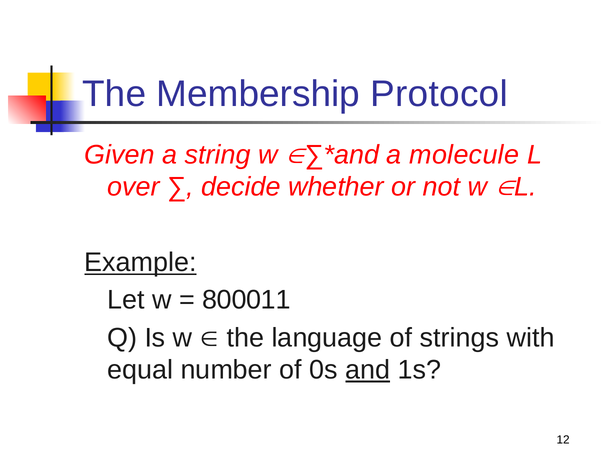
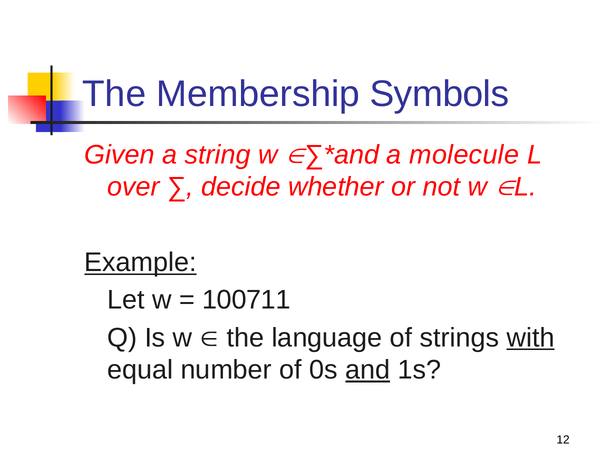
Protocol: Protocol -> Symbols (439, 94)
800011: 800011 -> 100711 (246, 300)
with underline: none -> present (531, 338)
